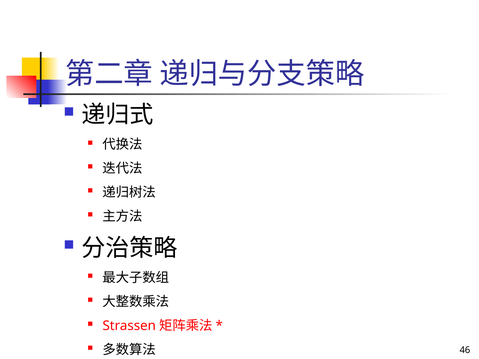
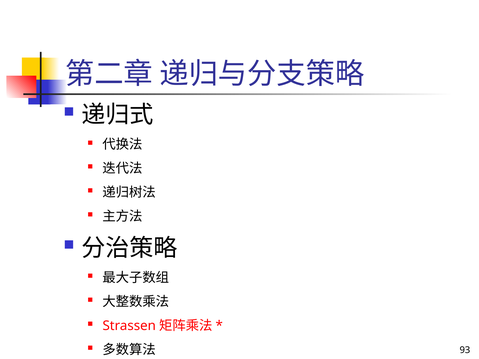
46: 46 -> 93 (465, 350)
